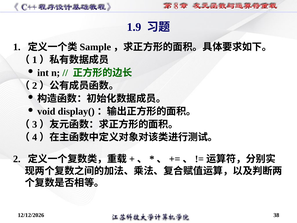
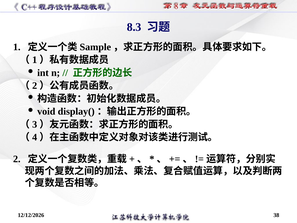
1.9: 1.9 -> 8.3 (134, 27)
